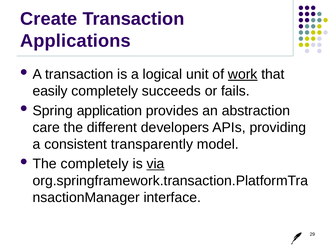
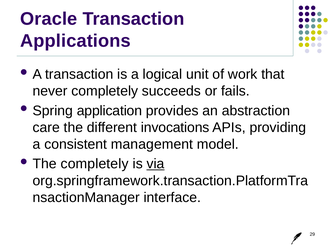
Create: Create -> Oracle (49, 19)
work underline: present -> none (243, 74)
easily: easily -> never (50, 91)
developers: developers -> invocations (175, 127)
transparently: transparently -> management (152, 144)
